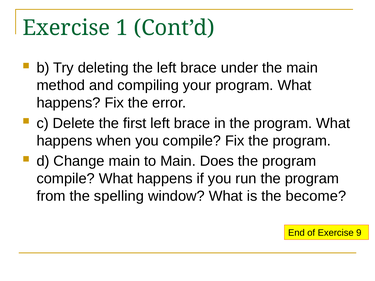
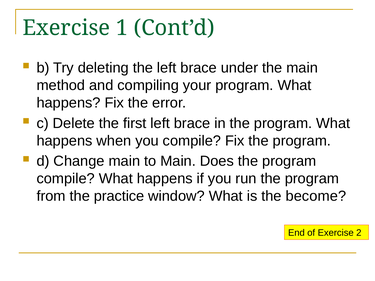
spelling: spelling -> practice (119, 196)
9: 9 -> 2 (359, 233)
